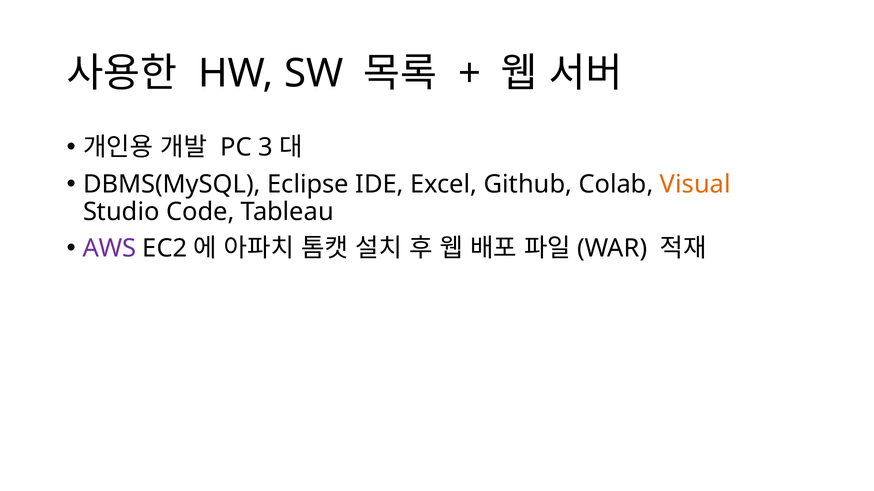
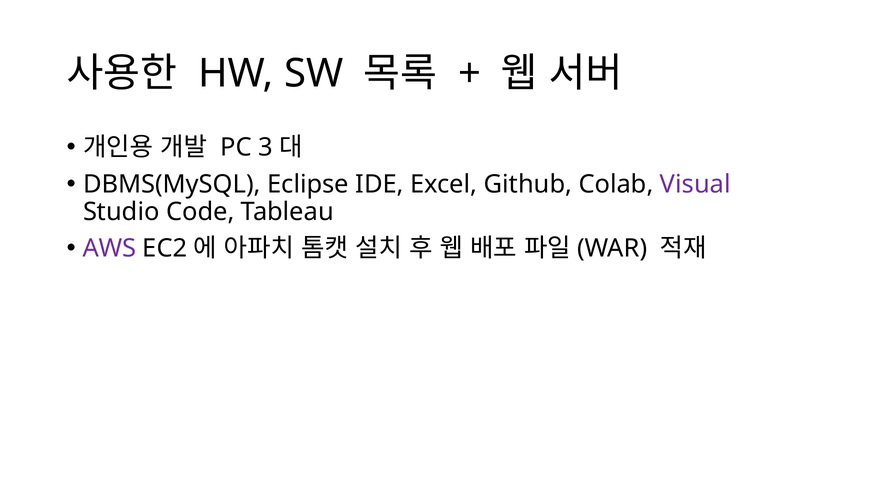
Visual colour: orange -> purple (695, 184)
